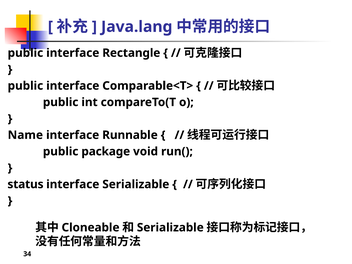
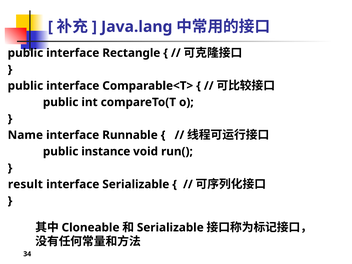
package: package -> instance (106, 151)
status: status -> result (25, 184)
